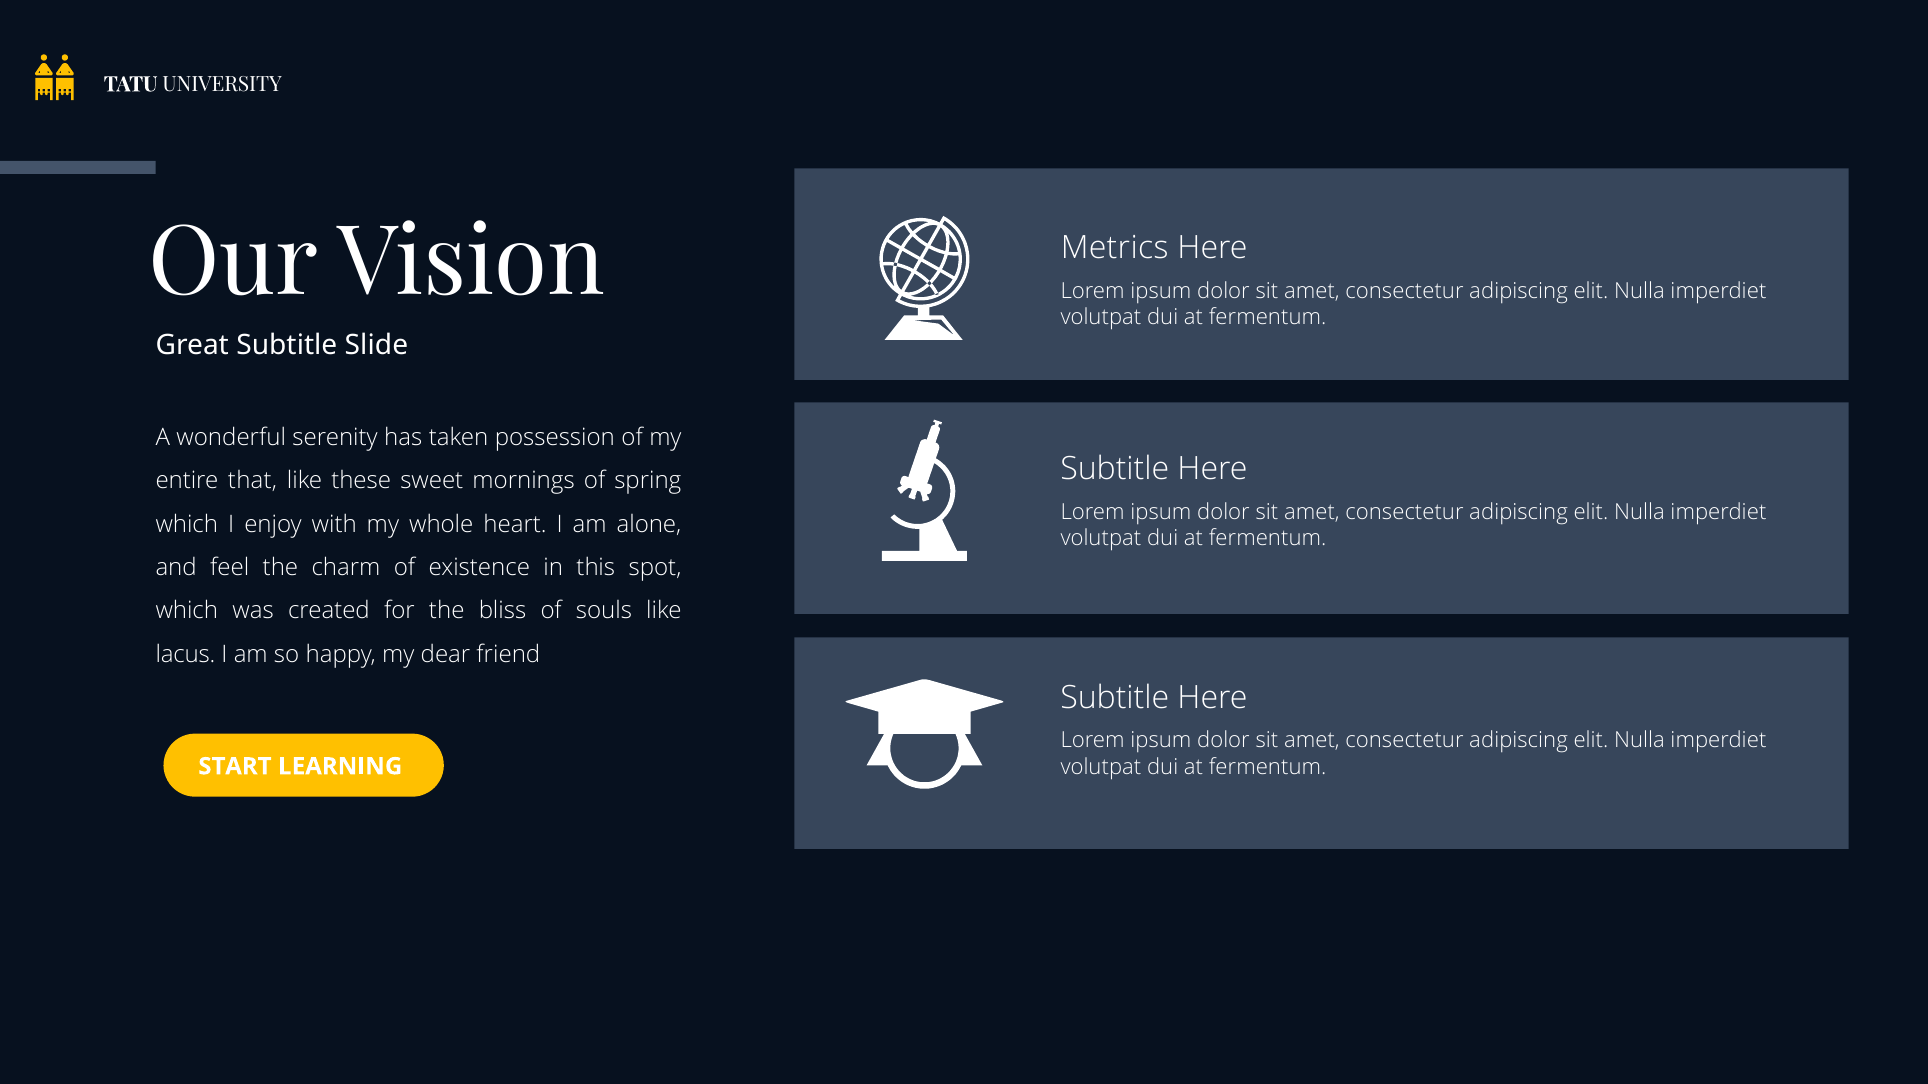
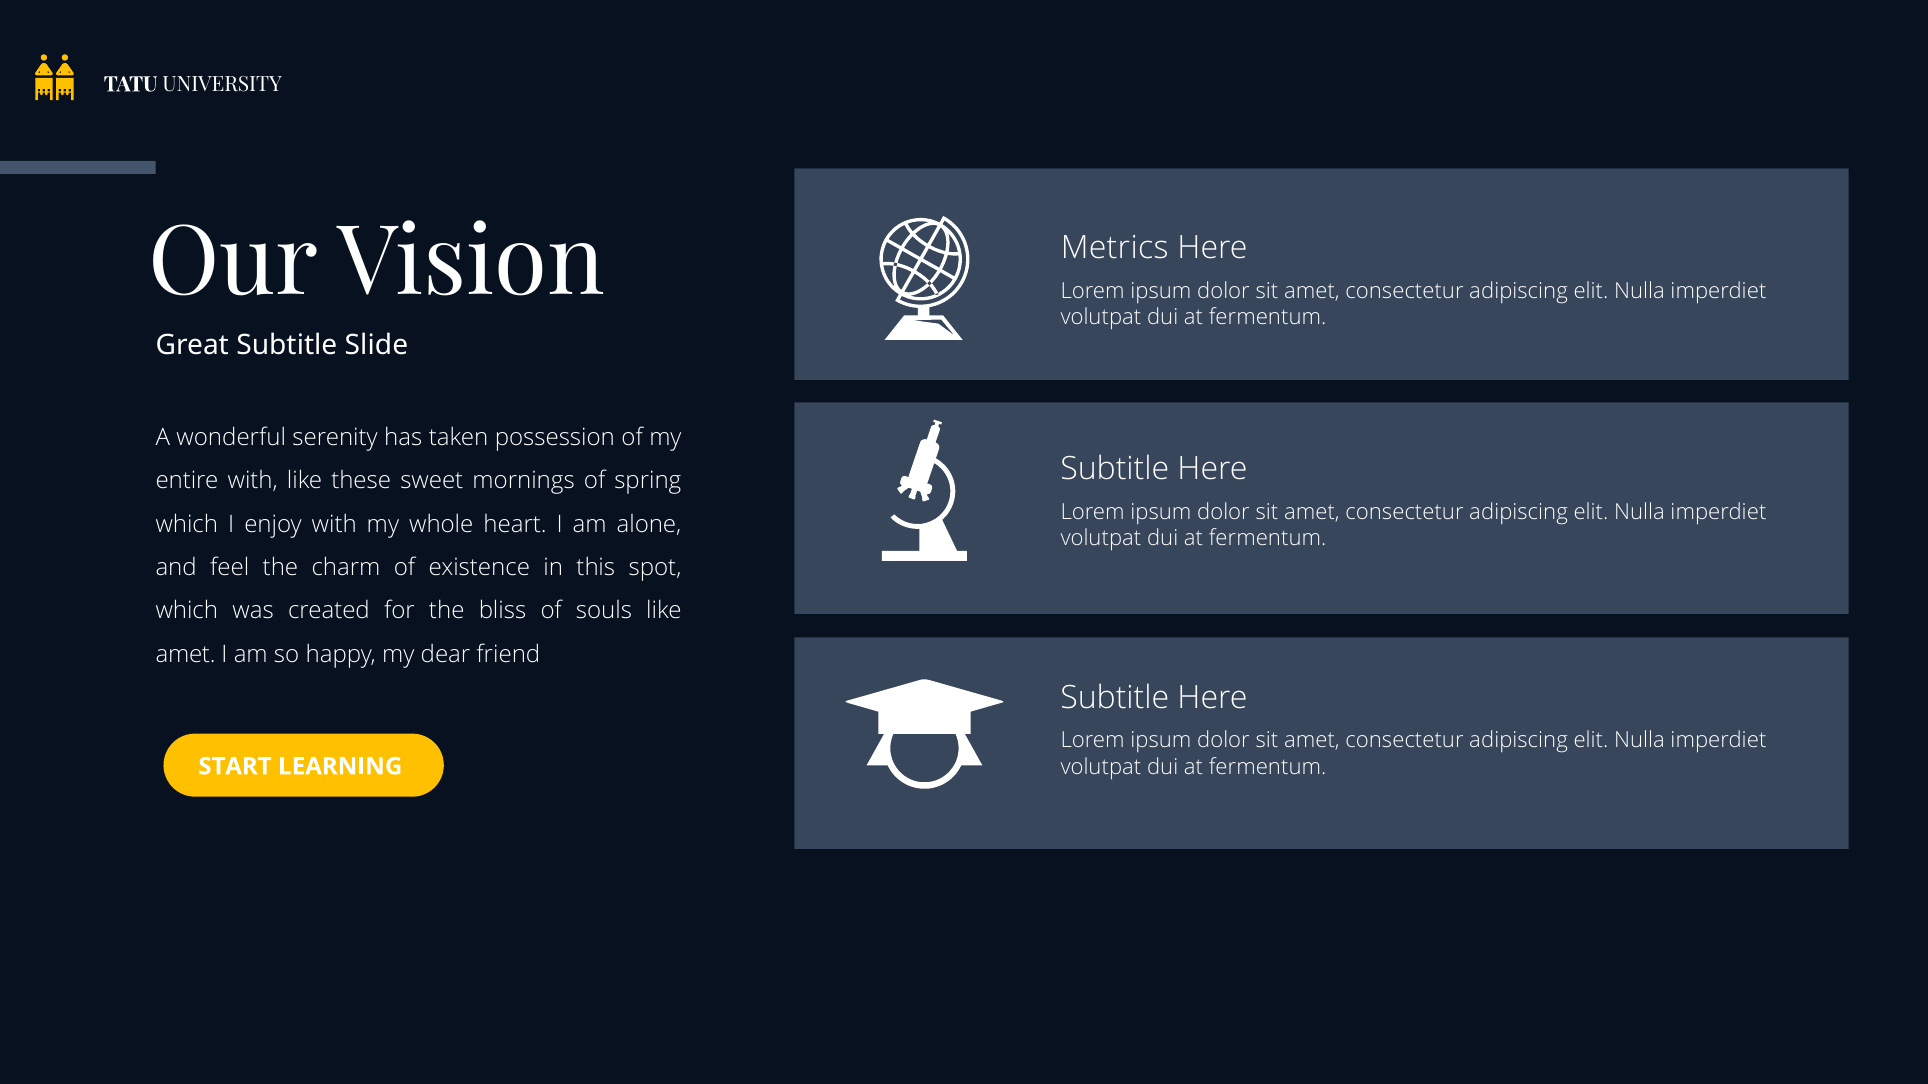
entire that: that -> with (253, 481)
lacus: lacus -> amet (186, 654)
